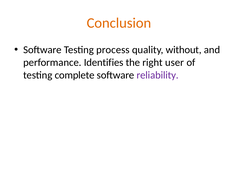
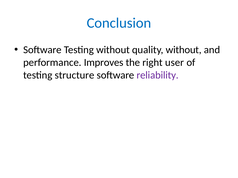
Conclusion colour: orange -> blue (119, 23)
Testing process: process -> without (113, 50)
Identifies: Identifies -> Improves (104, 63)
complete: complete -> structure (75, 75)
